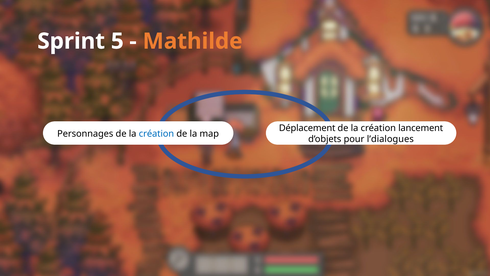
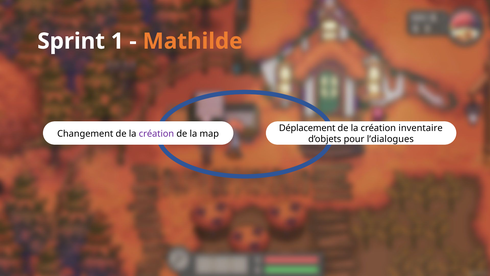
5: 5 -> 1 (117, 41)
lancement: lancement -> inventaire (421, 128)
Personnages: Personnages -> Changement (85, 133)
création colour: blue -> purple (156, 133)
